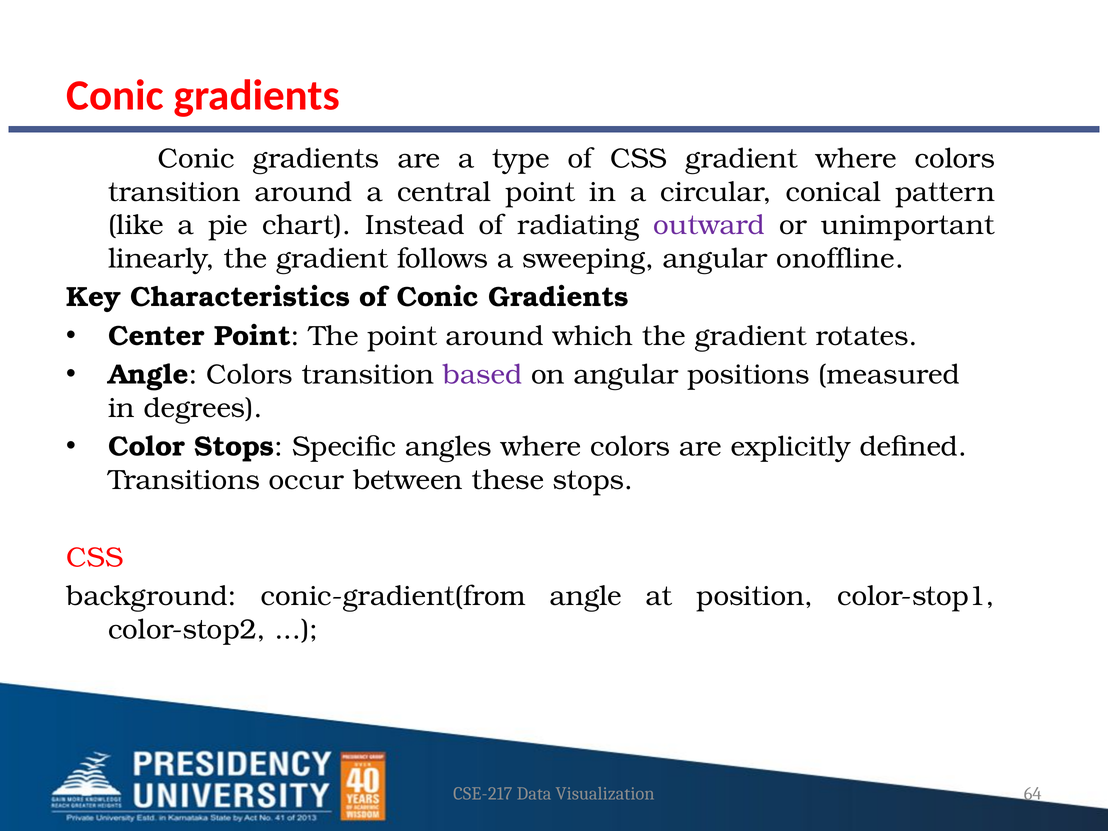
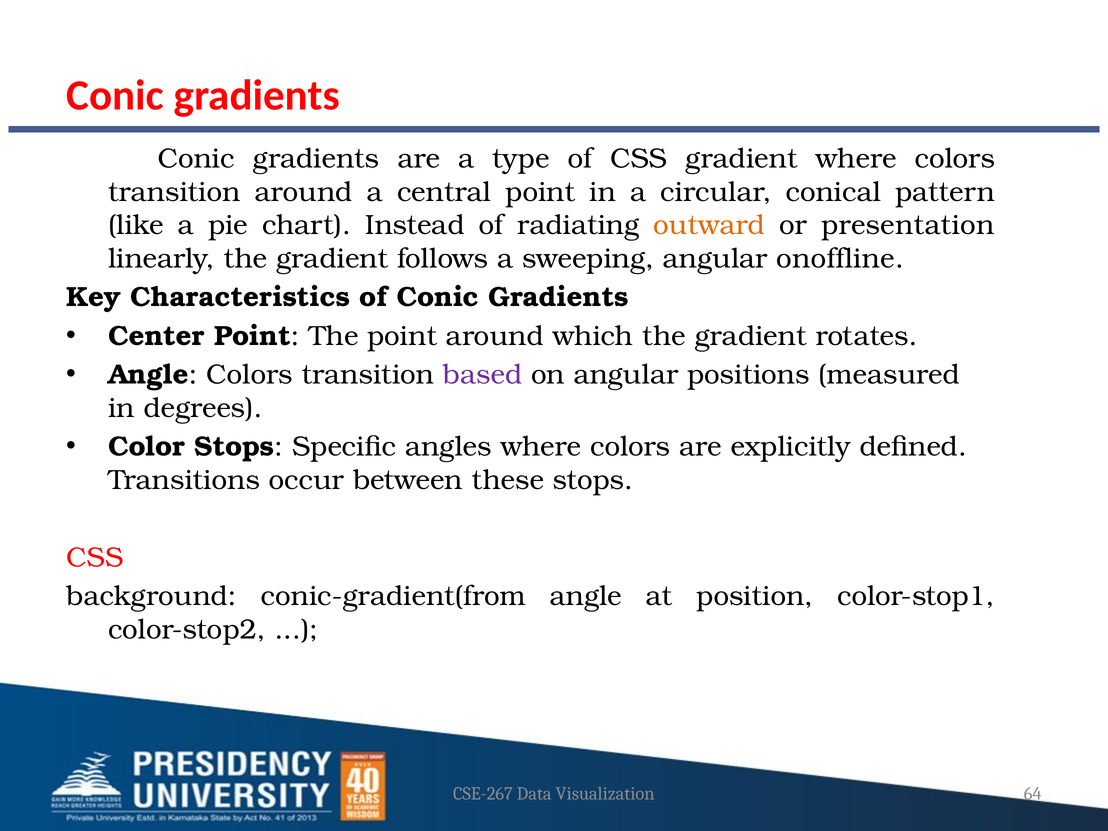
outward colour: purple -> orange (709, 225)
unimportant: unimportant -> presentation (908, 225)
CSE-217: CSE-217 -> CSE-267 (483, 794)
